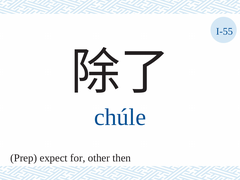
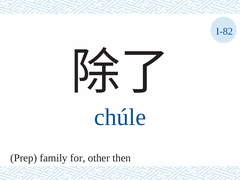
I-55: I-55 -> I-82 (224, 31)
expect: expect -> family (54, 158)
